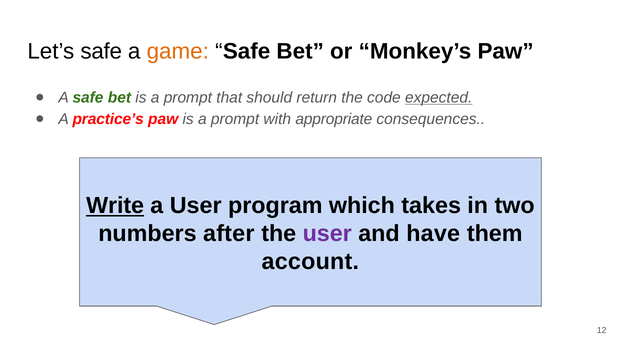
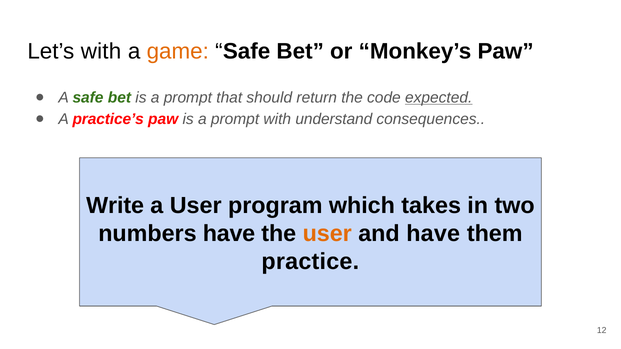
Let’s safe: safe -> with (101, 51)
appropriate: appropriate -> understand (334, 119)
Write underline: present -> none (115, 206)
numbers after: after -> have (229, 234)
user colour: purple -> orange (327, 234)
account: account -> practice (310, 262)
